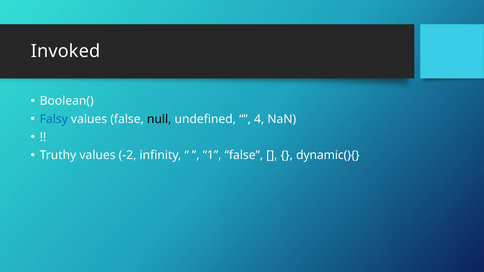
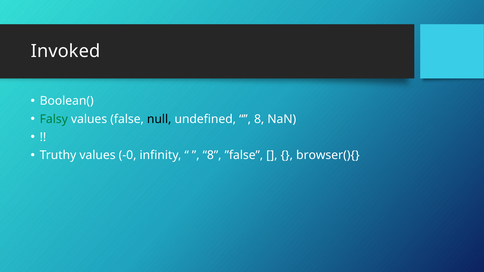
Falsy colour: blue -> green (54, 119)
4: 4 -> 8 (259, 119)
-2: -2 -> -0 (128, 155)
1: 1 -> 8 (212, 155)
dynamic(){: dynamic(){ -> browser(){ (328, 155)
